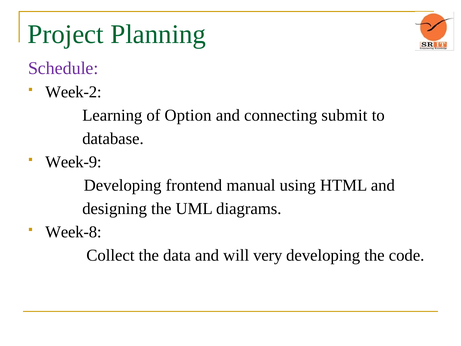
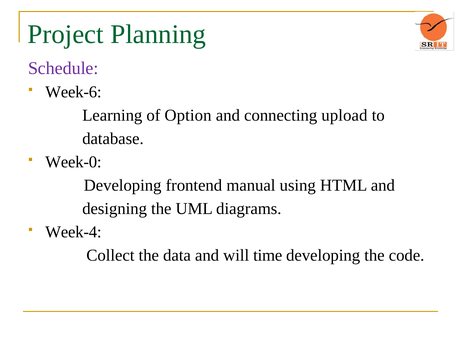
Week-2: Week-2 -> Week-6 (73, 92)
submit: submit -> upload (344, 115)
Week-9: Week-9 -> Week-0 (73, 162)
Week-8: Week-8 -> Week-4 (73, 232)
very: very -> time (268, 255)
